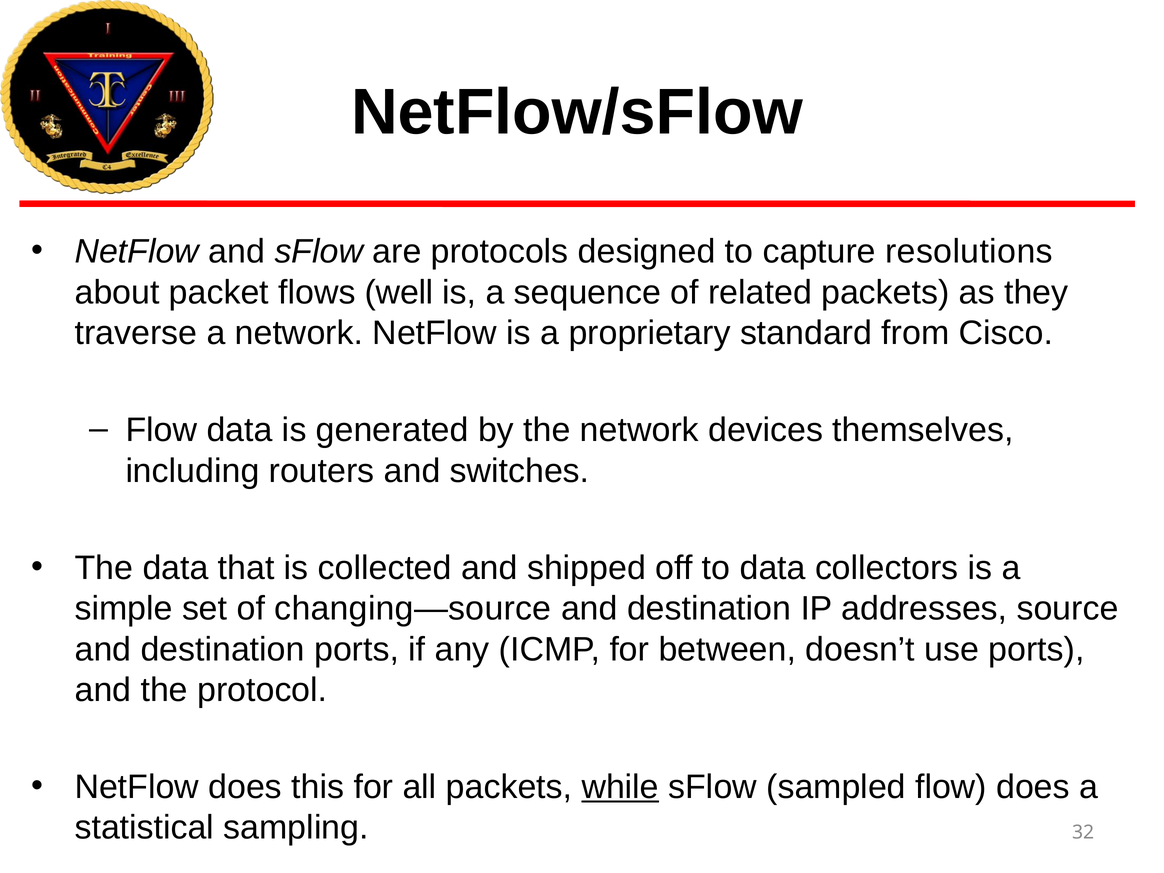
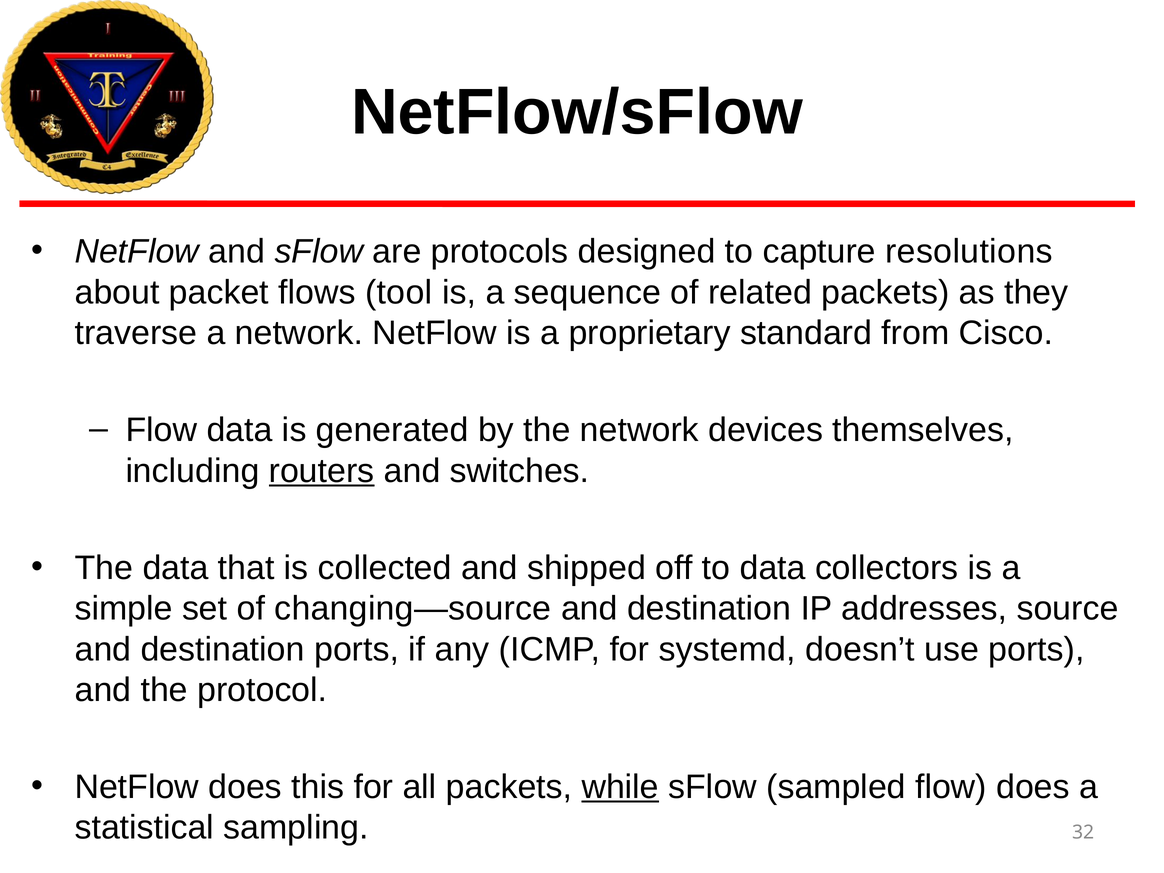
well: well -> tool (399, 292)
routers underline: none -> present (322, 471)
between: between -> systemd (727, 649)
